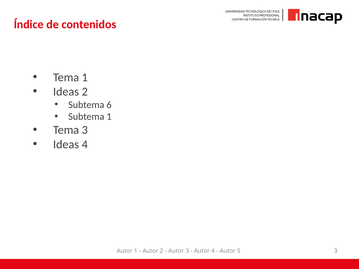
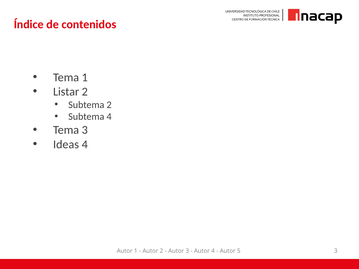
Ideas: Ideas -> Listar (66, 92)
Subtema 6: 6 -> 2 (109, 105)
Subtema 1: 1 -> 4 (109, 117)
